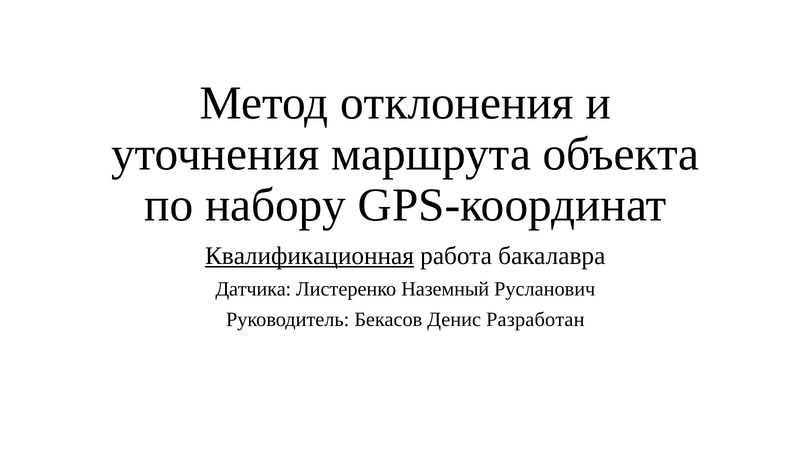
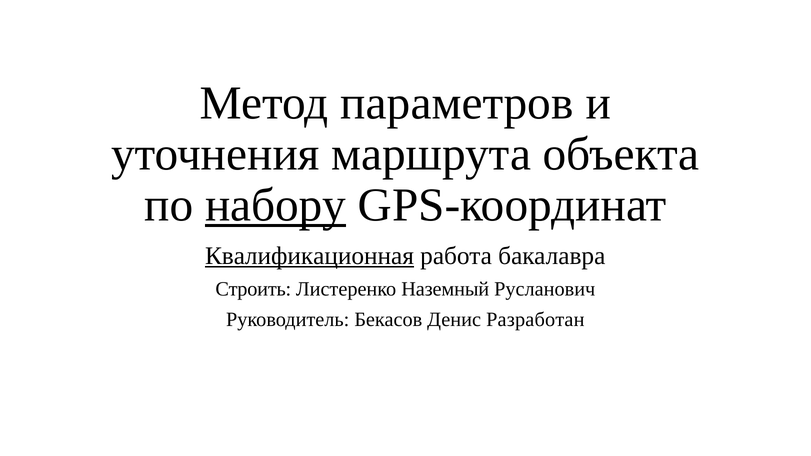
отклонения: отклонения -> параметров (457, 103)
набору underline: none -> present (276, 205)
Датчика: Датчика -> Строить (253, 289)
